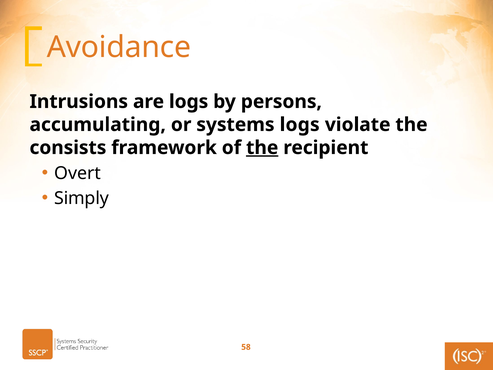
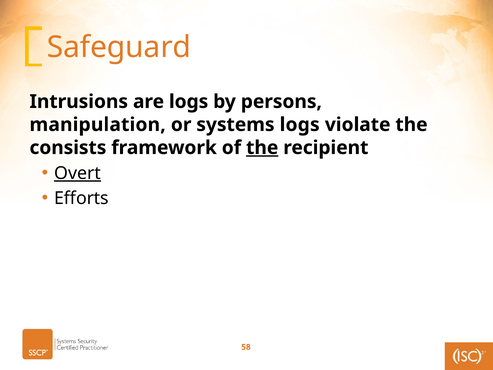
Avoidance: Avoidance -> Safeguard (119, 47)
accumulating: accumulating -> manipulation (98, 125)
Overt underline: none -> present (78, 173)
Simply: Simply -> Efforts (81, 198)
